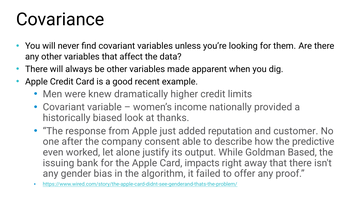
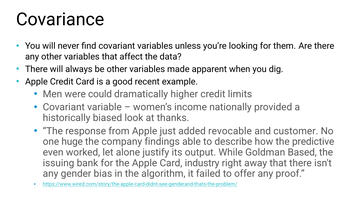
knew: knew -> could (100, 94)
reputation: reputation -> revocable (230, 131)
after: after -> huge (72, 142)
consent: consent -> findings (162, 142)
impacts: impacts -> industry (202, 163)
